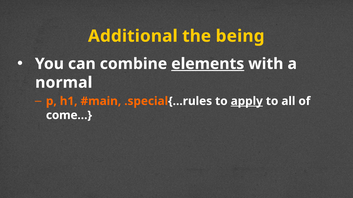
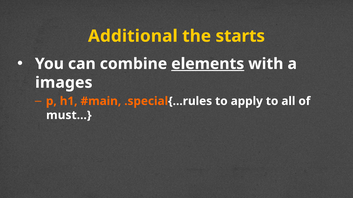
being: being -> starts (240, 36)
normal: normal -> images (64, 83)
apply underline: present -> none (247, 101)
come…: come… -> must… (69, 115)
